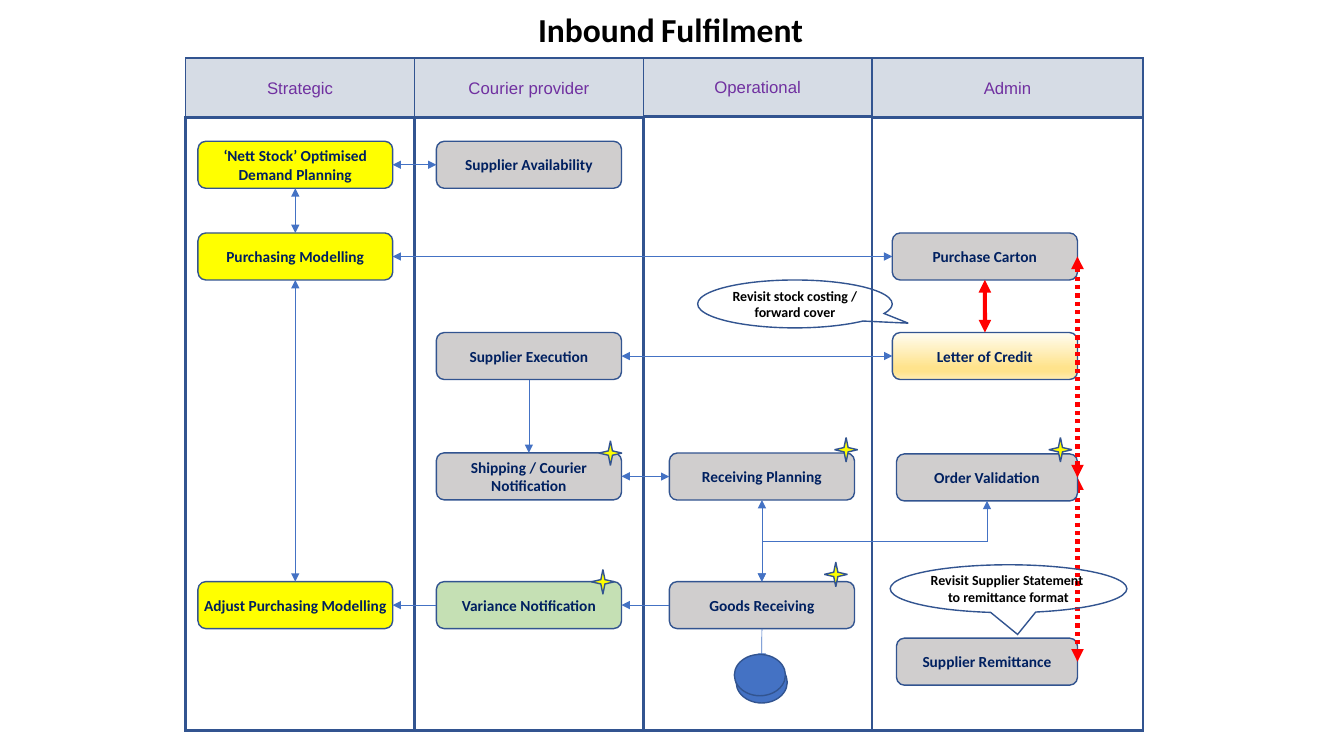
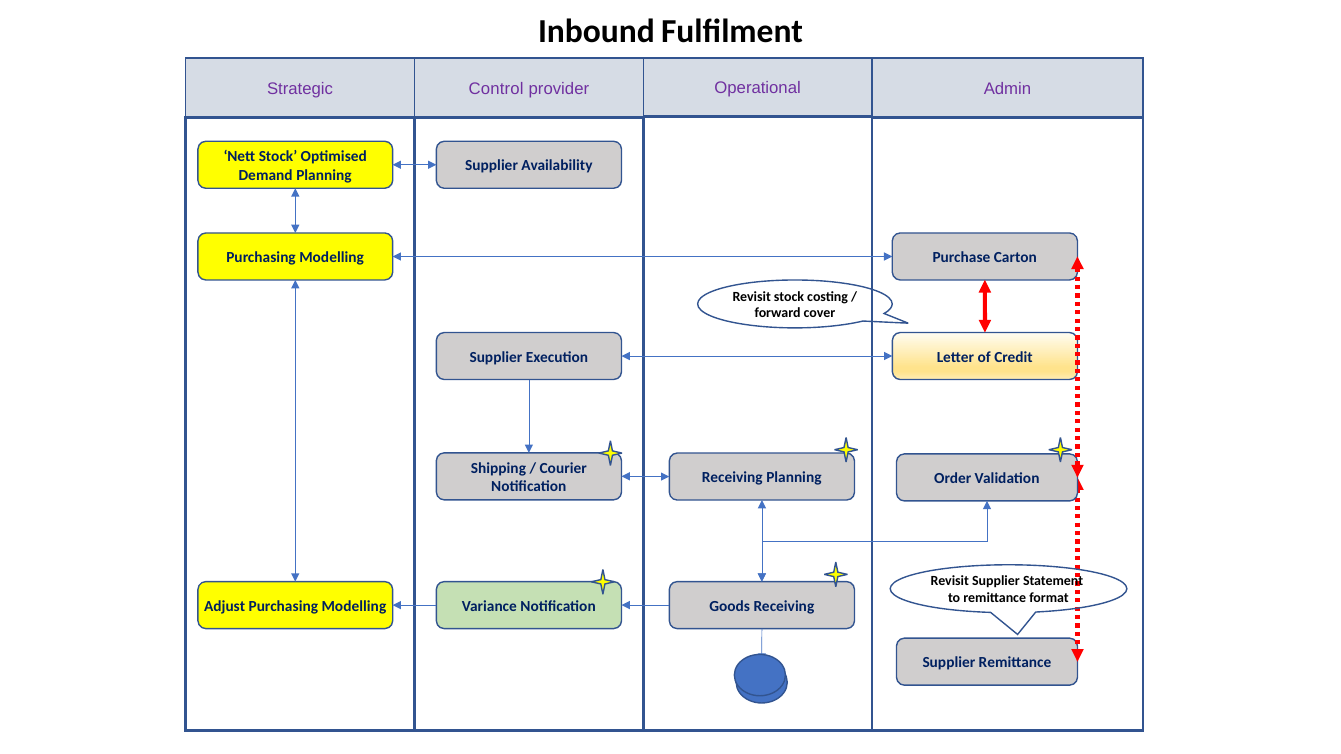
Strategic Courier: Courier -> Control (496, 89)
